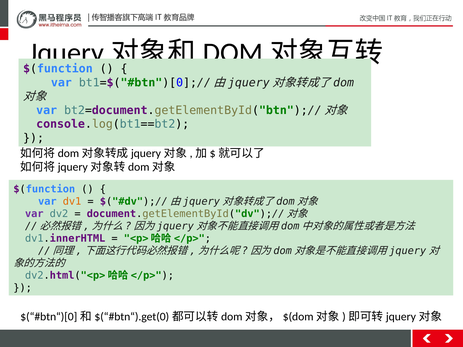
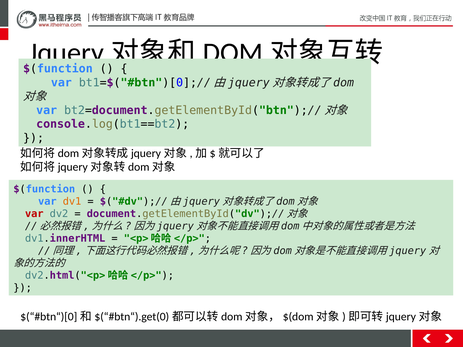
var colour: purple -> red (34, 214)
